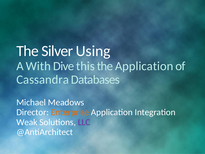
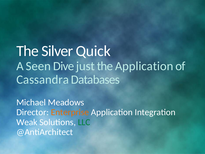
Using: Using -> Quick (93, 51)
With: With -> Seen (38, 66)
this: this -> just (85, 66)
LLC colour: purple -> green (84, 122)
